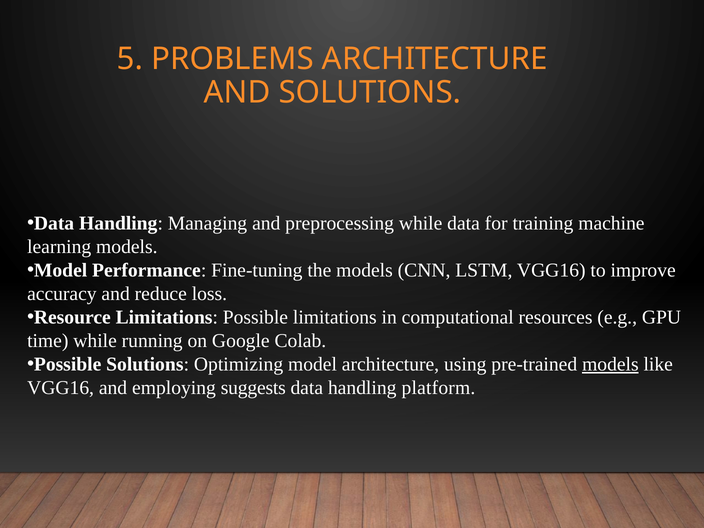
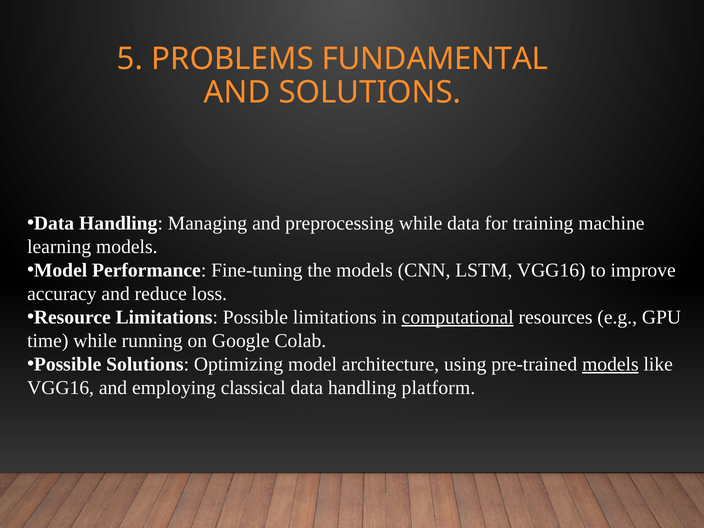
PROBLEMS ARCHITECTURE: ARCHITECTURE -> FUNDAMENTAL (435, 59)
computational underline: none -> present (458, 317)
suggests: suggests -> classical (253, 388)
